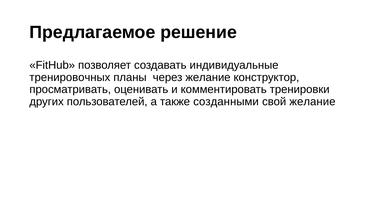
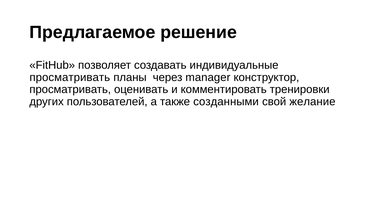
тренировочных: тренировочных -> просматривать (70, 77)
через желание: желание -> manager (208, 77)
